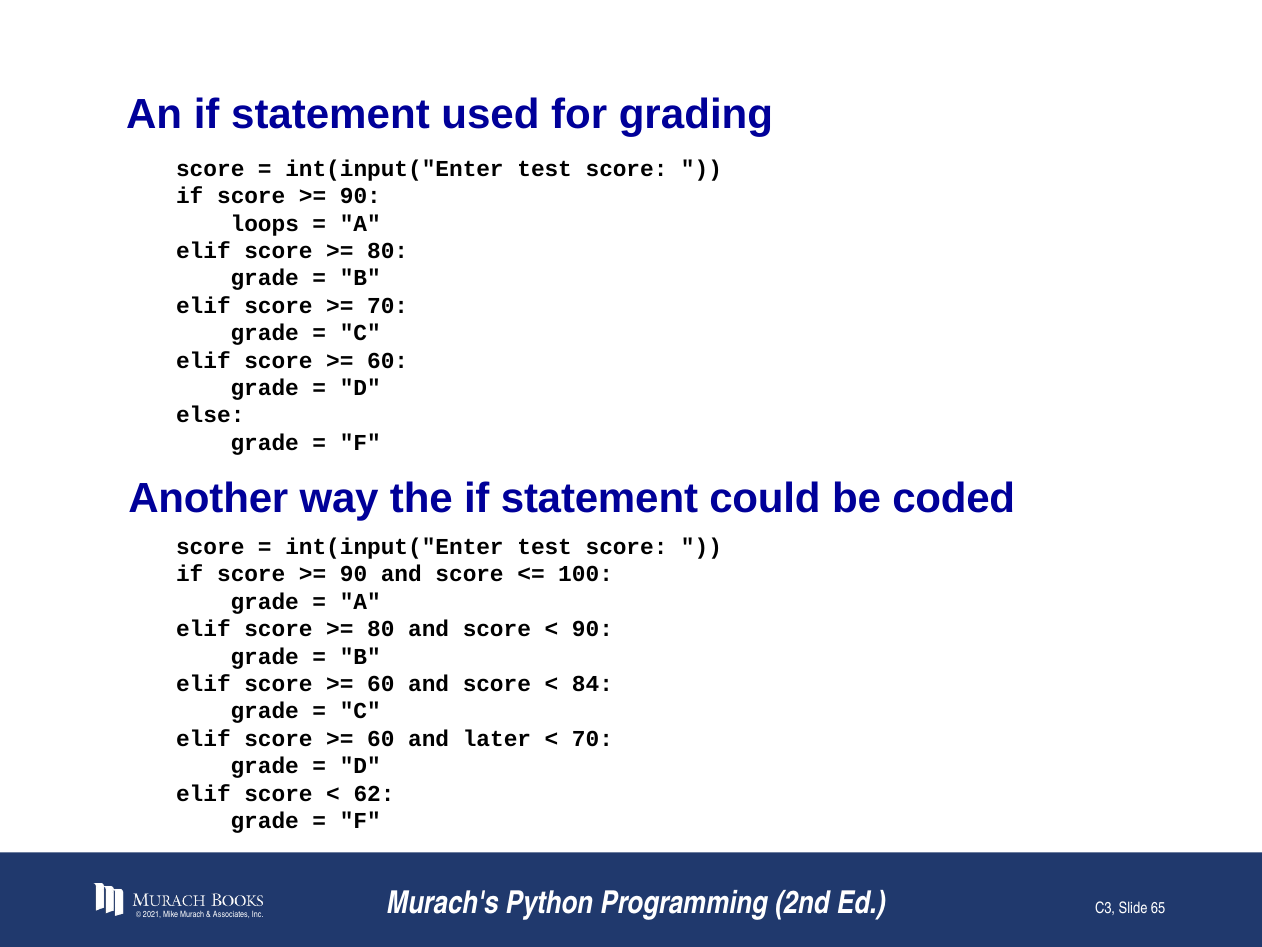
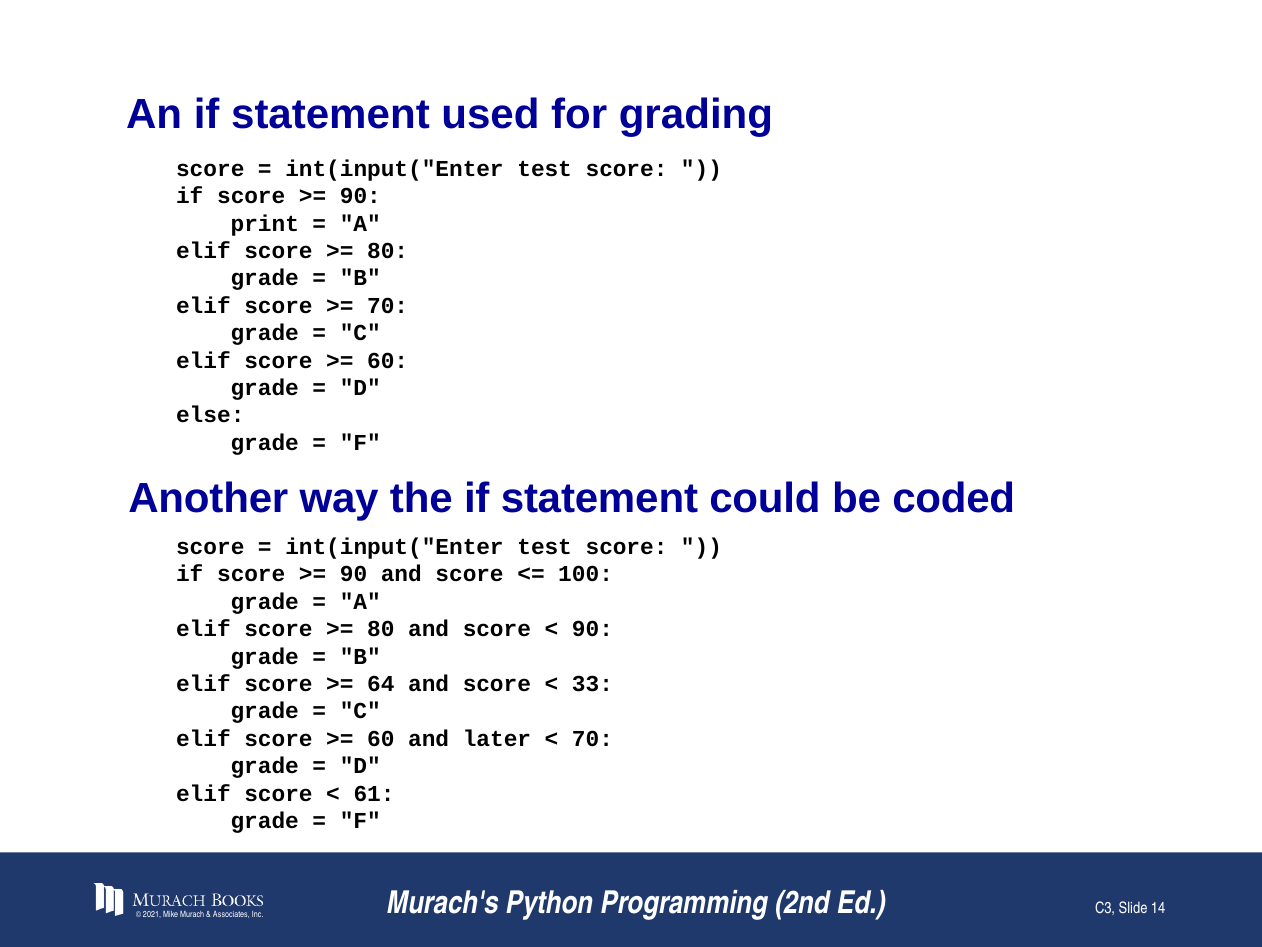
loops: loops -> print (265, 224)
60: 60 -> 64 (381, 684)
84: 84 -> 33 (592, 684)
62: 62 -> 61 (374, 793)
65: 65 -> 14 (1158, 908)
